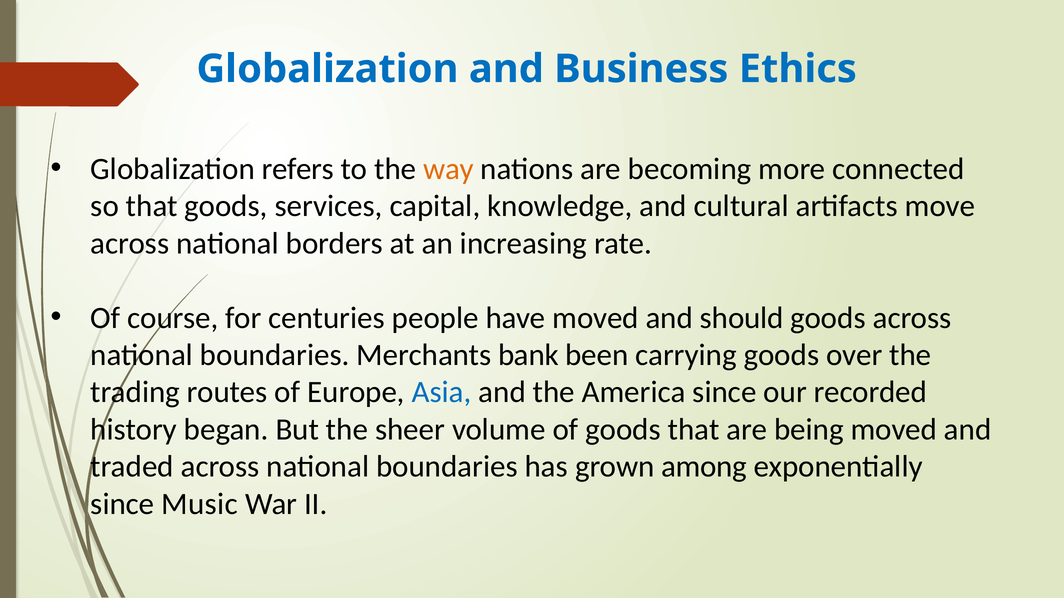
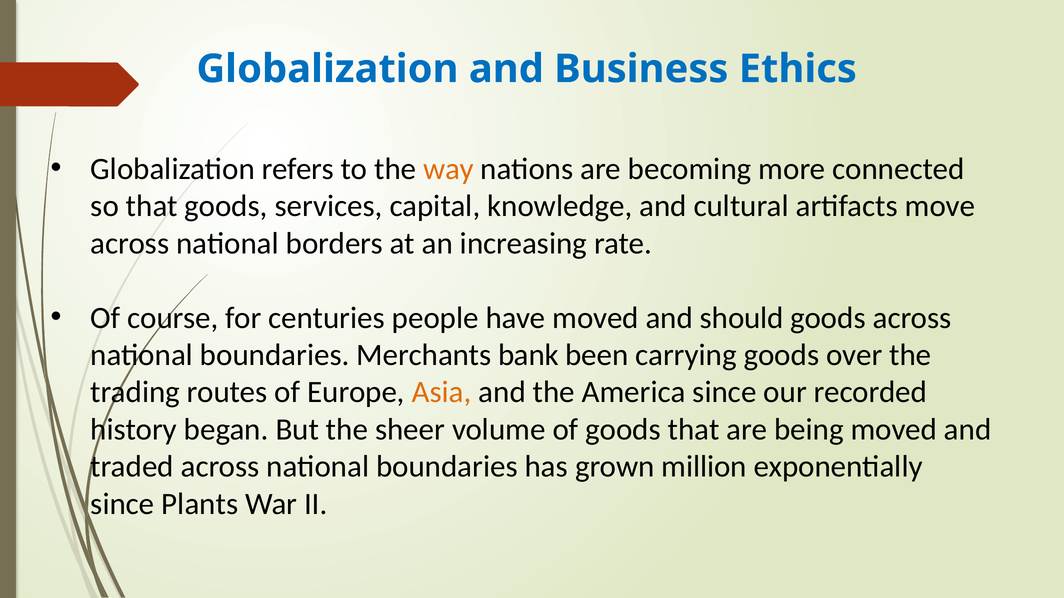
Asia colour: blue -> orange (442, 393)
among: among -> million (704, 467)
Music: Music -> Plants (200, 504)
